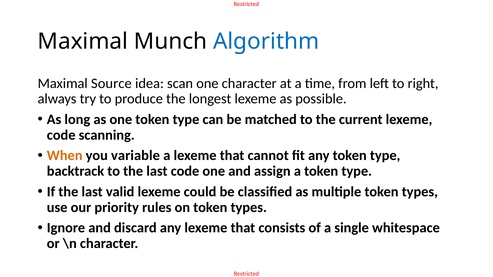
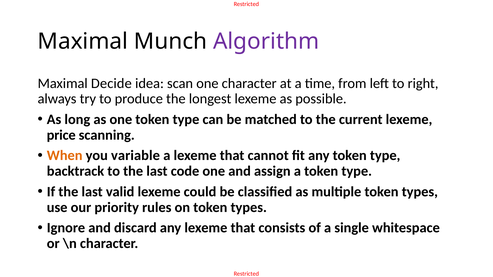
Algorithm colour: blue -> purple (266, 41)
Source: Source -> Decide (111, 83)
code: code -> price (61, 135)
